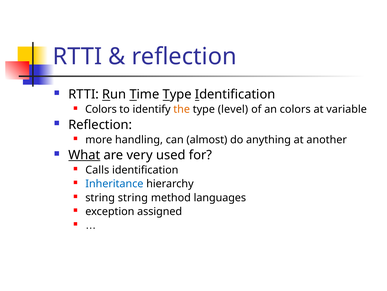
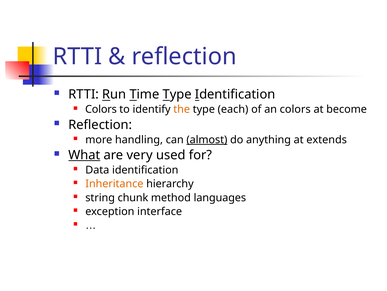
level: level -> each (233, 109)
variable: variable -> become (347, 109)
almost underline: none -> present (207, 139)
another: another -> extends (327, 139)
Calls: Calls -> Data (97, 170)
Inheritance colour: blue -> orange (114, 183)
string string: string -> chunk (133, 197)
assigned: assigned -> interface (160, 211)
